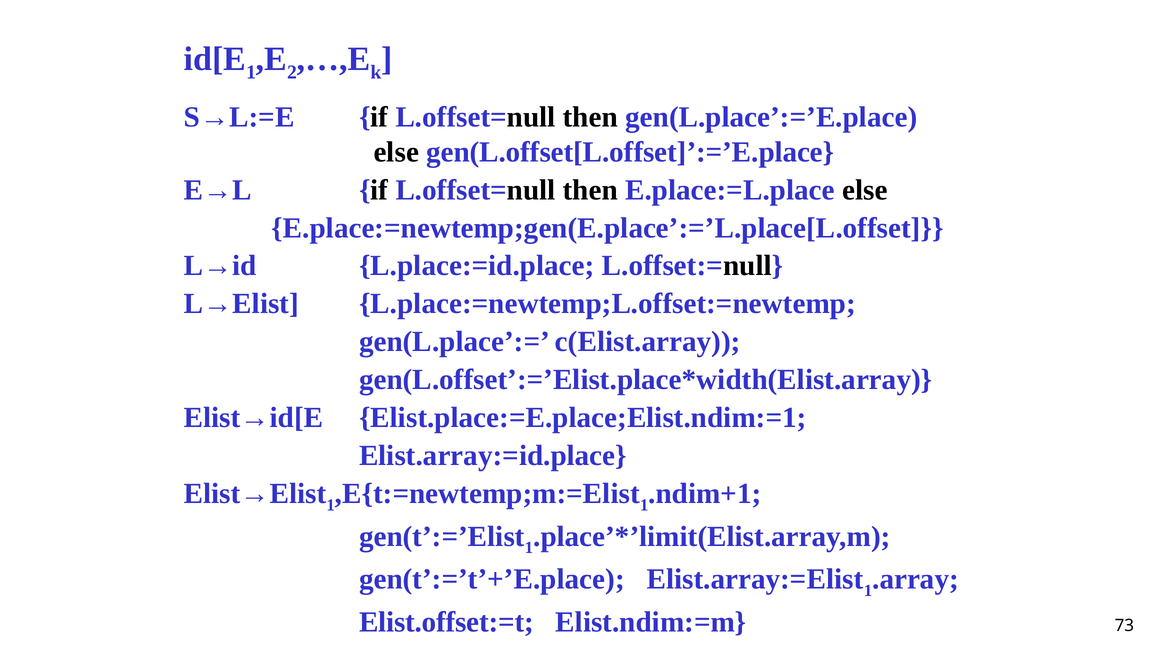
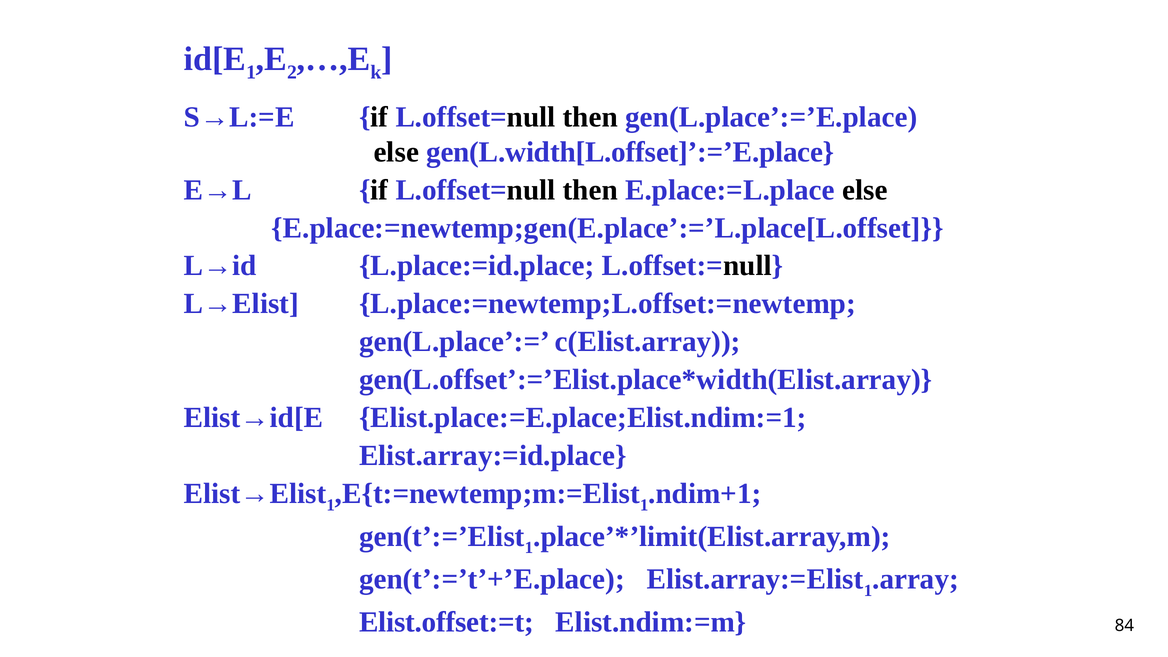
gen(L.offset[L.offset]’:=’E.place: gen(L.offset[L.offset]’:=’E.place -> gen(L.width[L.offset]’:=’E.place (630, 152)
73: 73 -> 84 (1124, 626)
